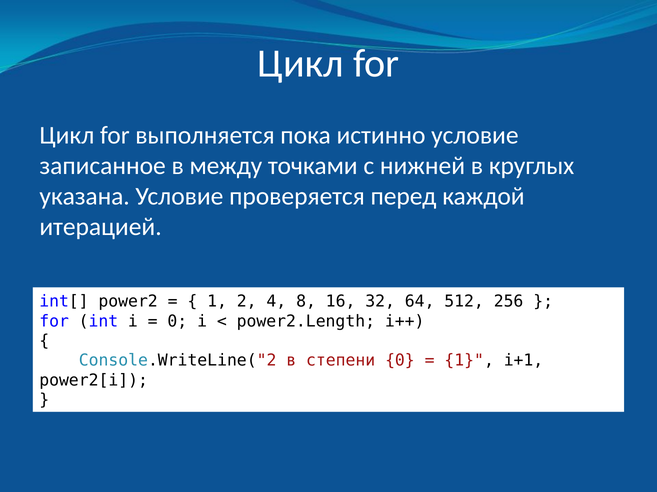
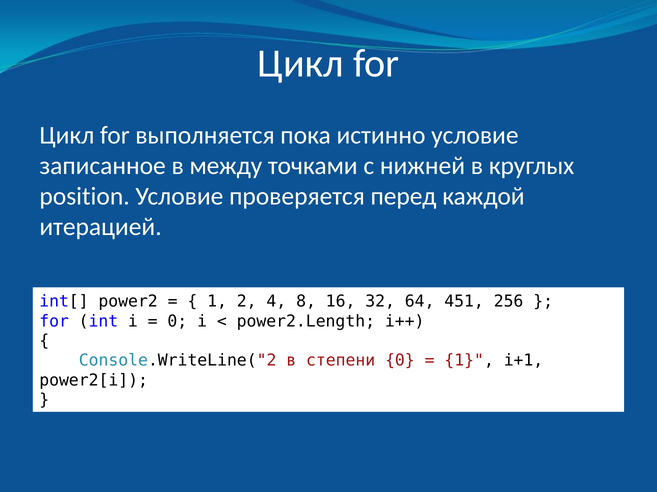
указана: указана -> position (85, 197)
512: 512 -> 451 (464, 302)
